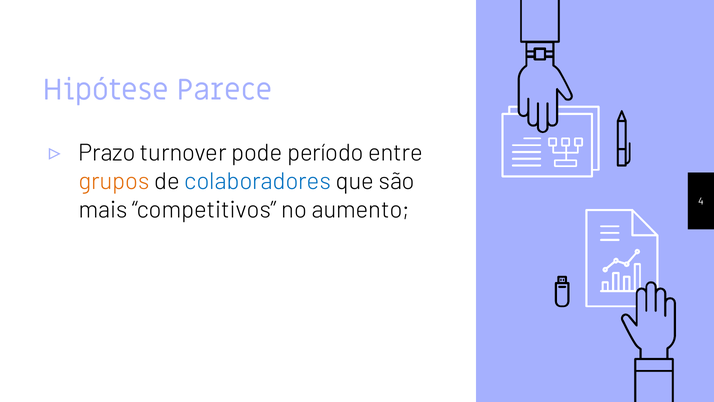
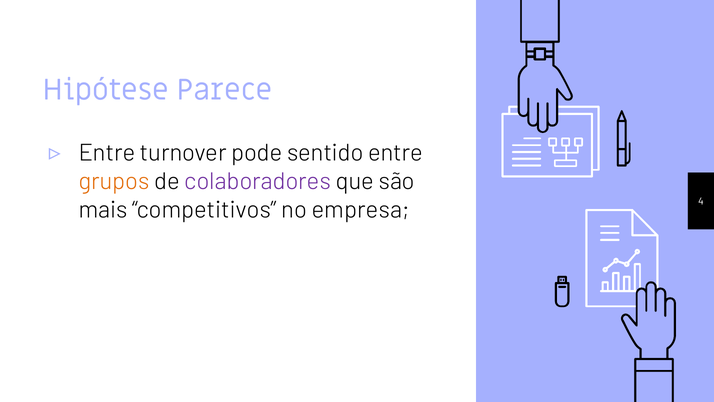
Prazo: Prazo -> Entre (107, 153)
período: período -> sentido (325, 153)
colaboradores colour: blue -> purple (258, 181)
aumento: aumento -> empresa (361, 210)
